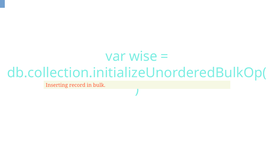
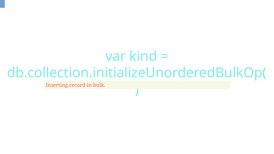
wise: wise -> kind (143, 56)
